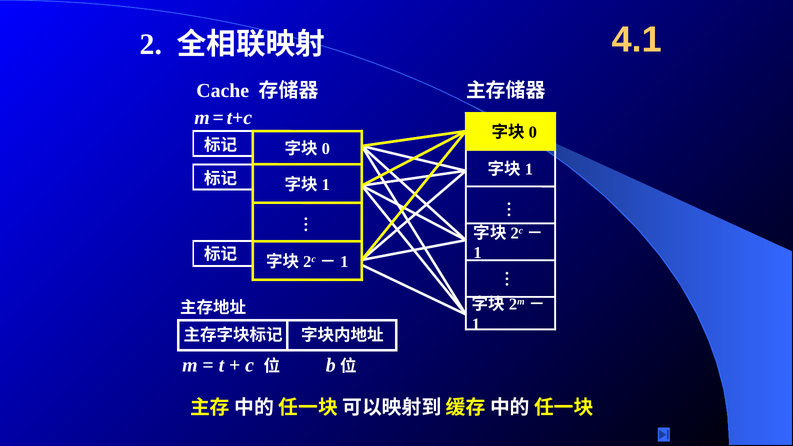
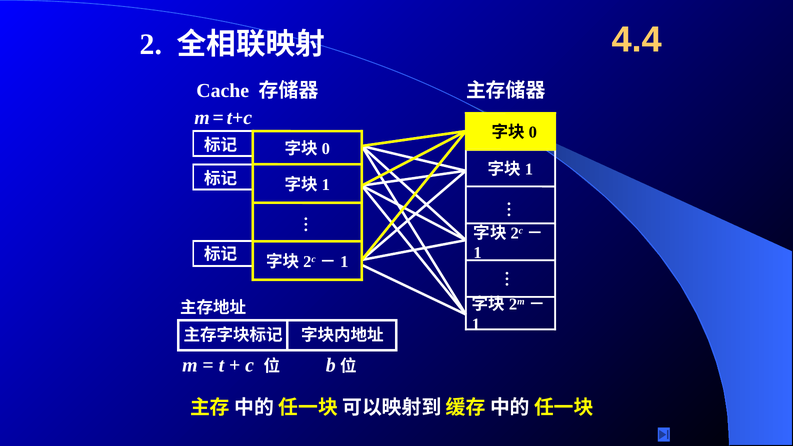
4.1: 4.1 -> 4.4 (637, 40)
